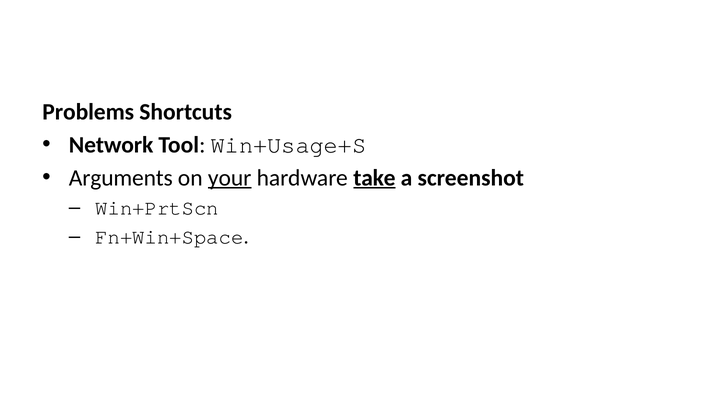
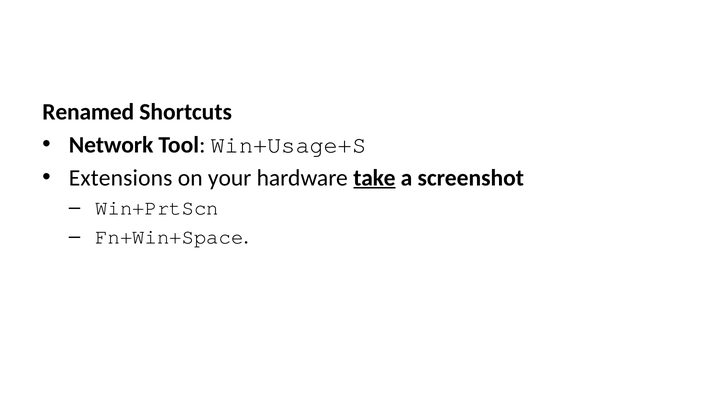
Problems: Problems -> Renamed (88, 112)
Arguments: Arguments -> Extensions (121, 178)
your underline: present -> none (230, 178)
